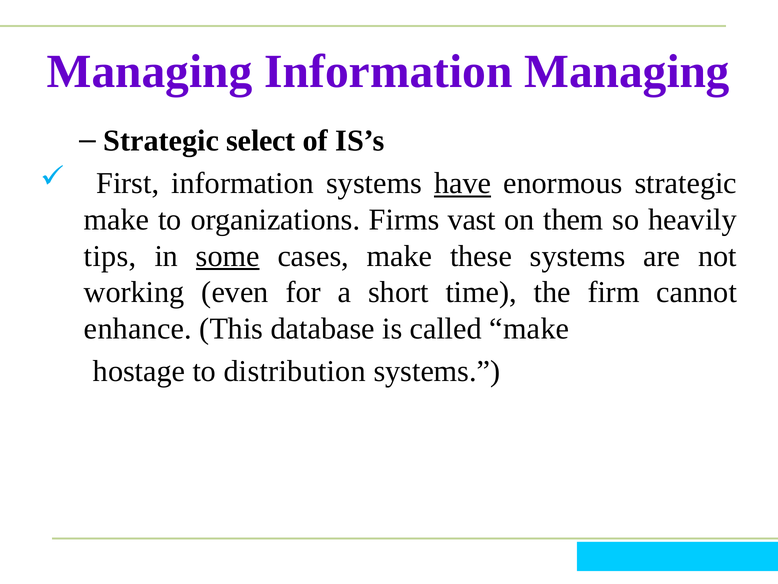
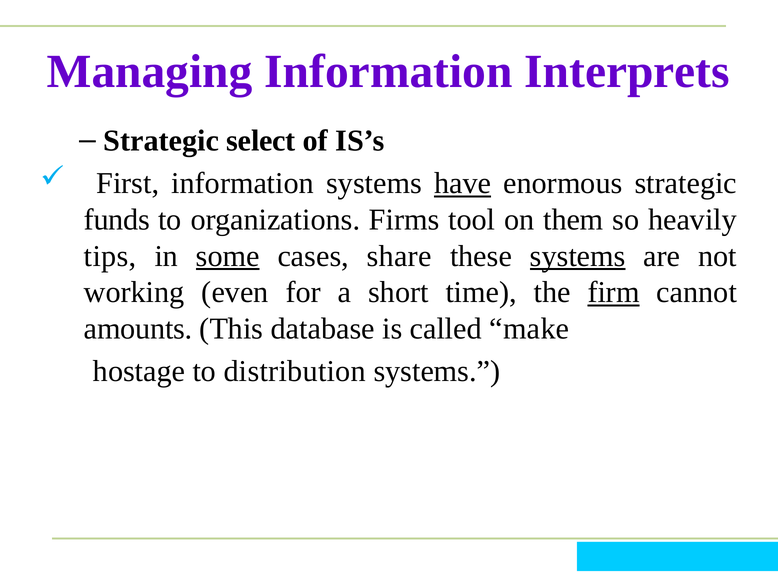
Information Managing: Managing -> Interprets (627, 71)
make: make -> funds (117, 220)
vast: vast -> tool (472, 220)
cases make: make -> share (399, 256)
systems underline: none -> present (578, 256)
firm underline: none -> present (614, 292)
enhance: enhance -> amounts (138, 329)
